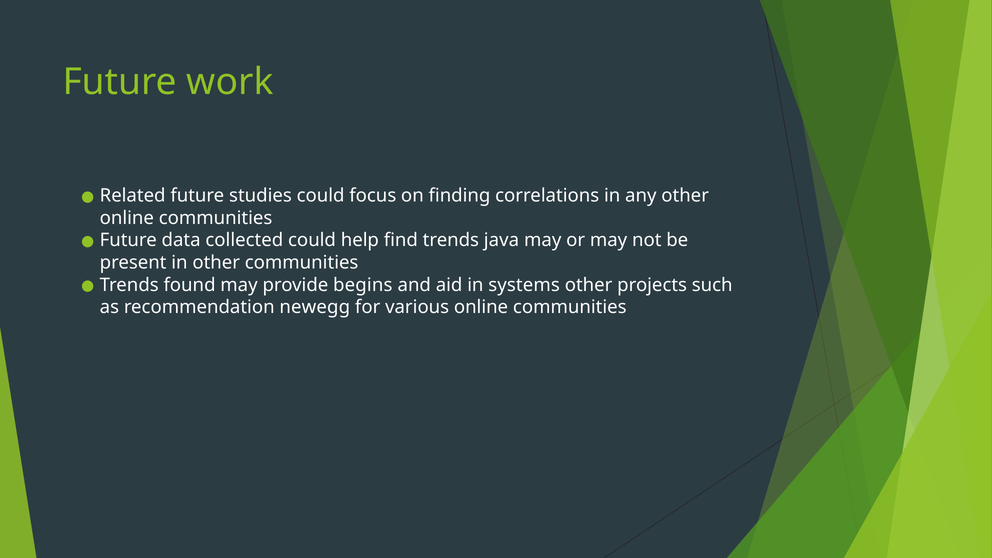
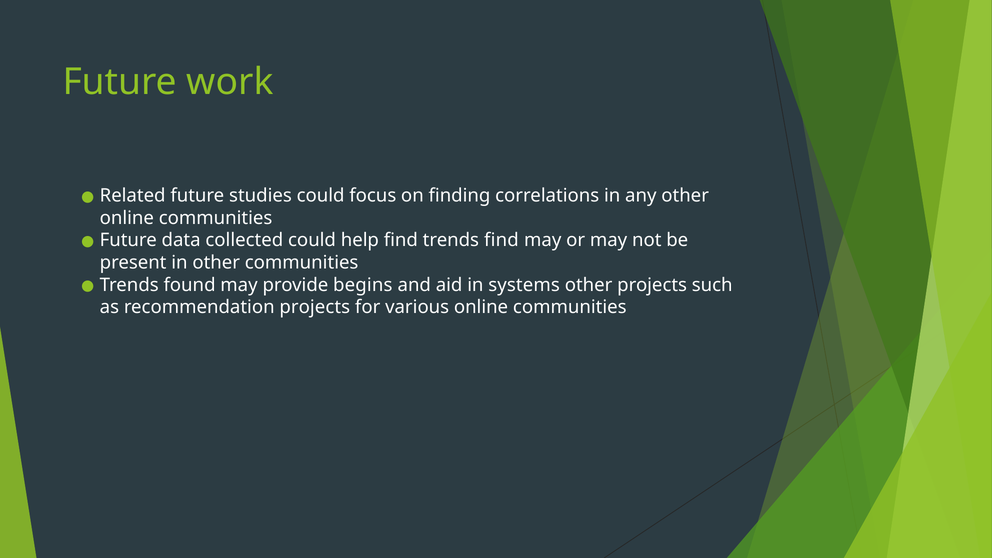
trends java: java -> find (501, 240)
recommendation newegg: newegg -> projects (315, 307)
